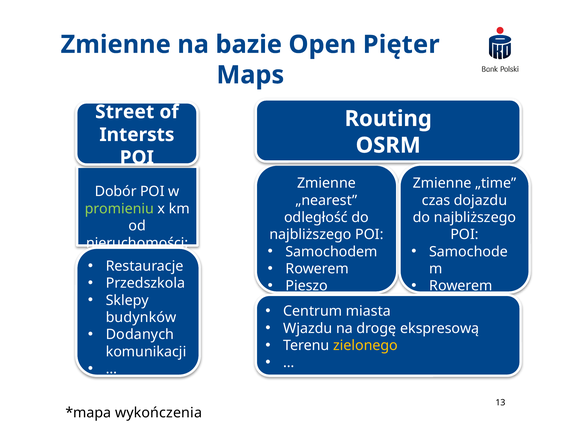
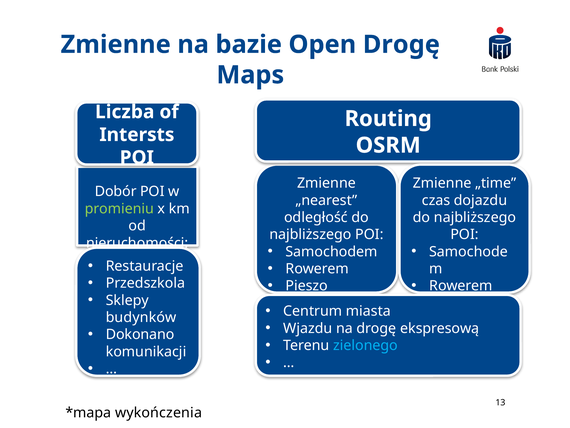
Open Pięter: Pięter -> Drogę (401, 44)
Street: Street -> Liczba (125, 112)
Dodanych: Dodanych -> Dokonano (140, 334)
zielonego colour: yellow -> light blue (366, 345)
